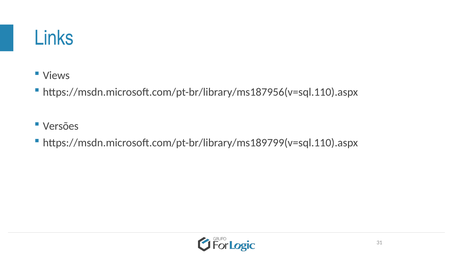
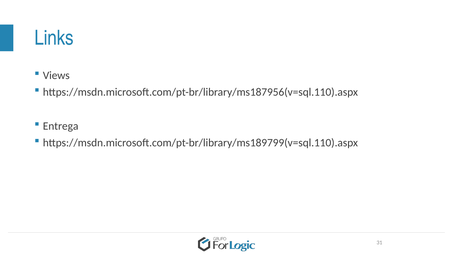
Versões: Versões -> Entrega (61, 126)
